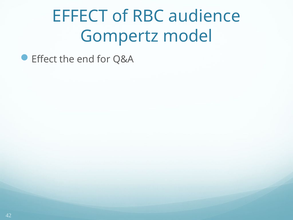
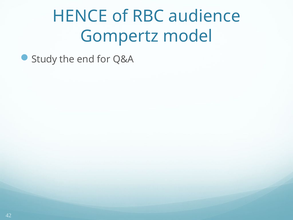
EFFECT: EFFECT -> HENCE (80, 16)
Effect: Effect -> Study (44, 59)
